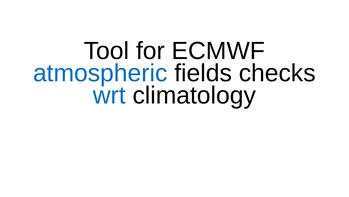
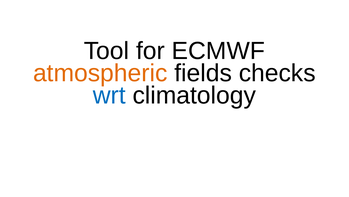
atmospheric colour: blue -> orange (100, 73)
